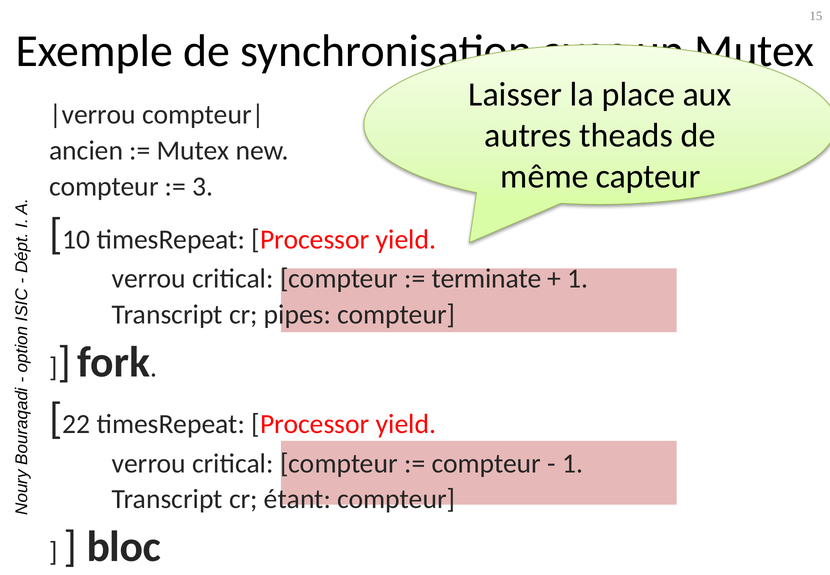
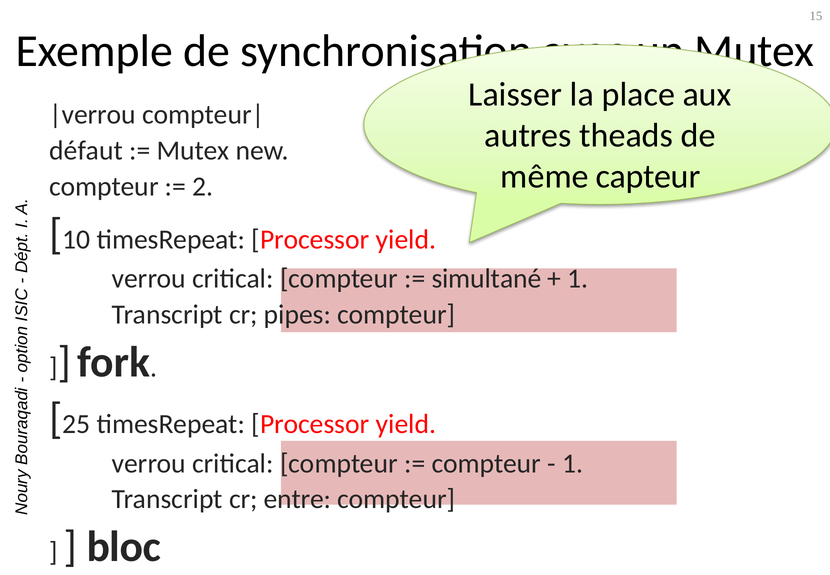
ancien: ancien -> défaut (86, 150)
3: 3 -> 2 (203, 186)
terminate: terminate -> simultané (486, 279)
22: 22 -> 25 (76, 424)
étant: étant -> entre (298, 499)
